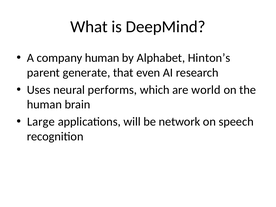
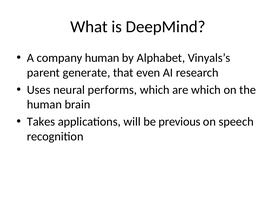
Hinton’s: Hinton’s -> Vinyals’s (209, 58)
are world: world -> which (206, 90)
Large: Large -> Takes (41, 122)
network: network -> previous (180, 122)
